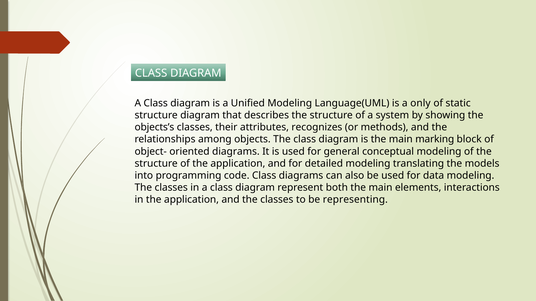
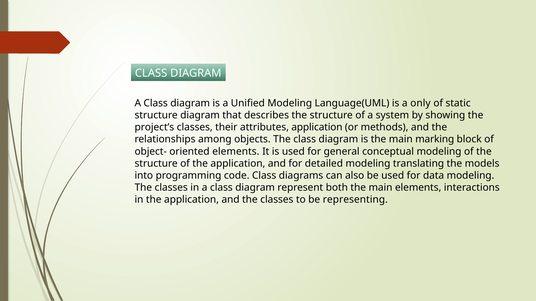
objects’s: objects’s -> project’s (154, 128)
attributes recognizes: recognizes -> application (317, 128)
oriented diagrams: diagrams -> elements (236, 152)
